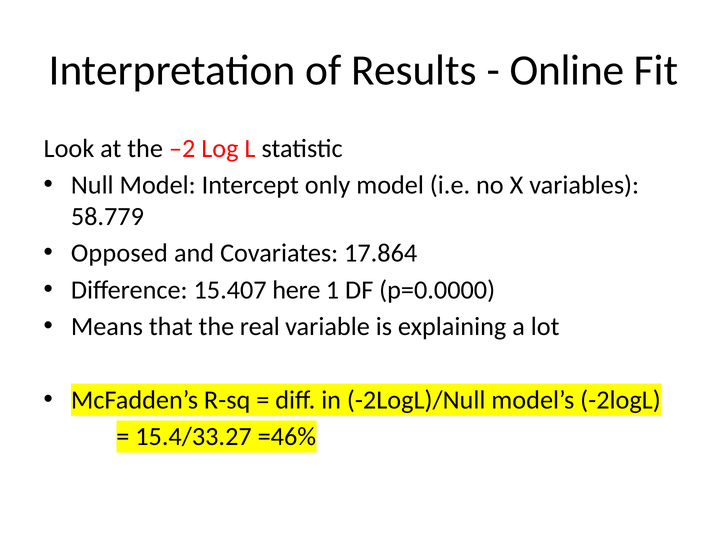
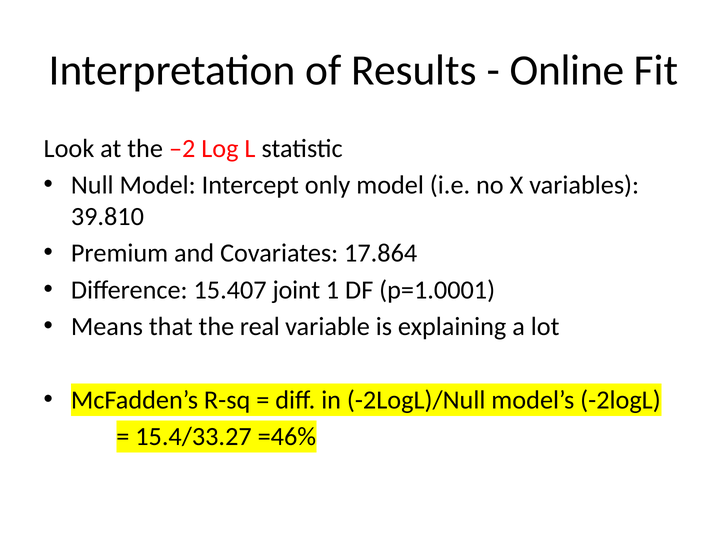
58.779: 58.779 -> 39.810 (107, 217)
Opposed: Opposed -> Premium (119, 253)
here: here -> joint (296, 290)
p=0.0000: p=0.0000 -> p=1.0001 (437, 290)
